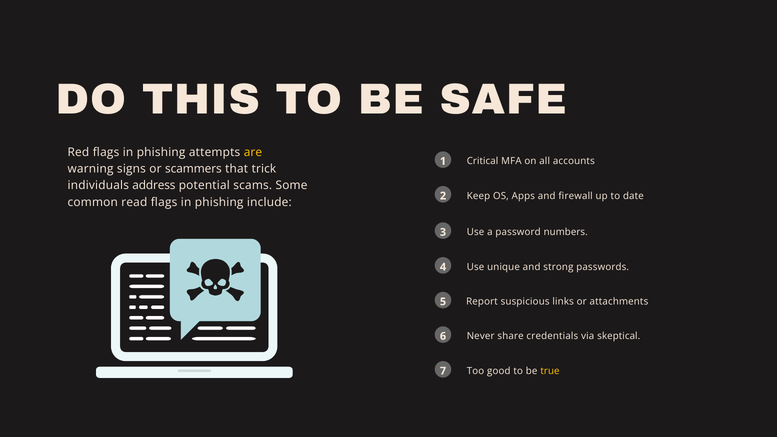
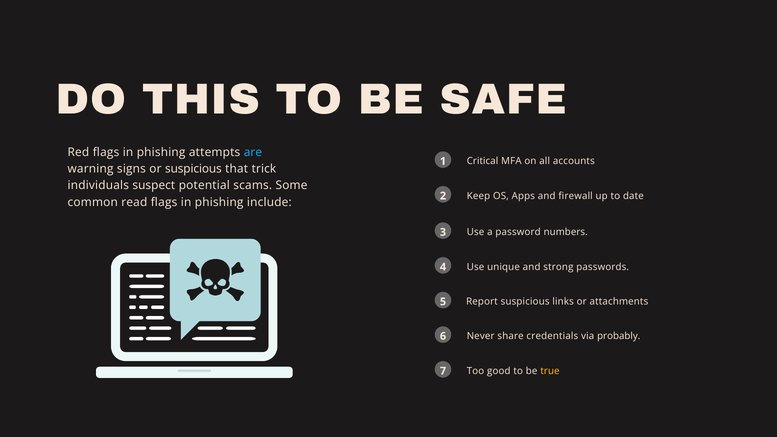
are colour: yellow -> light blue (253, 152)
or scammers: scammers -> suspicious (193, 169)
address: address -> suspect (154, 186)
skeptical: skeptical -> probably (619, 336)
